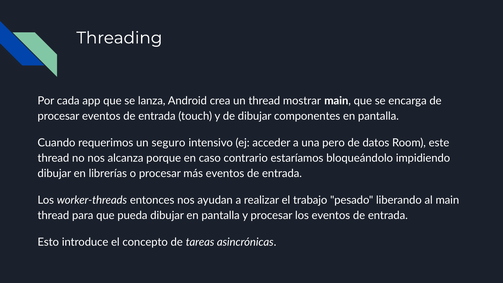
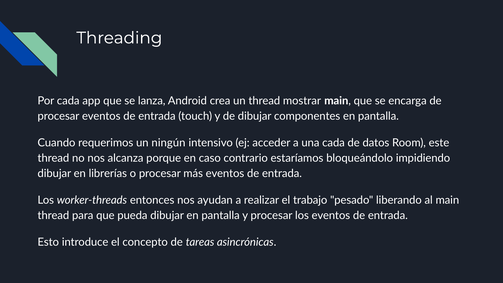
seguro: seguro -> ningún (168, 143)
una pero: pero -> cada (333, 143)
